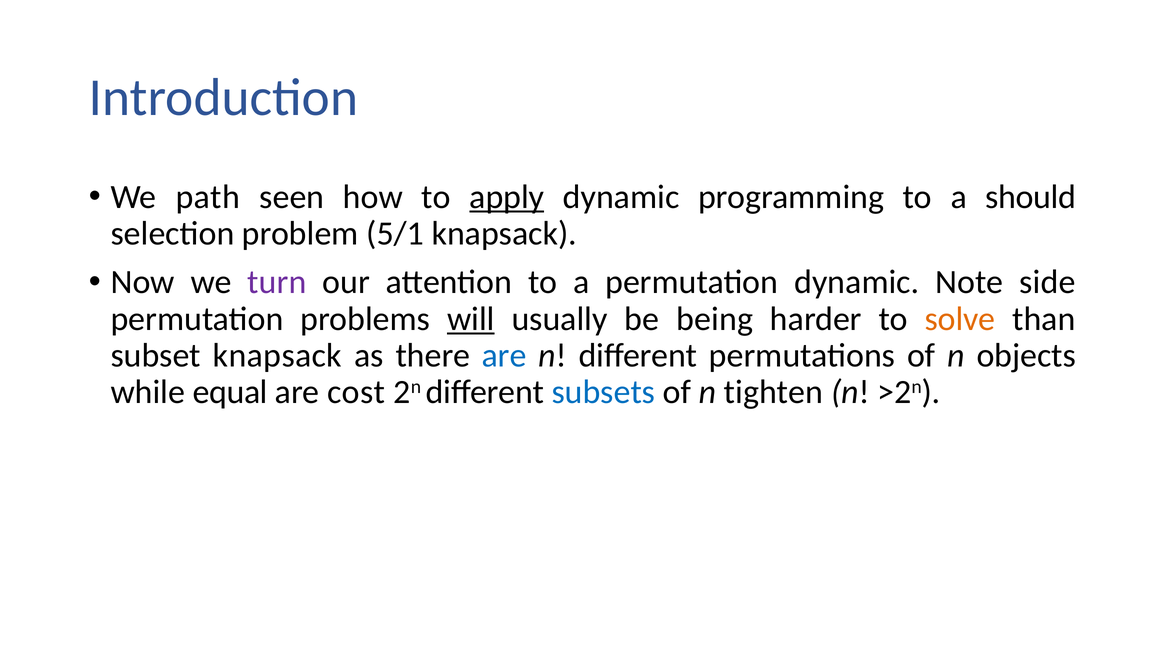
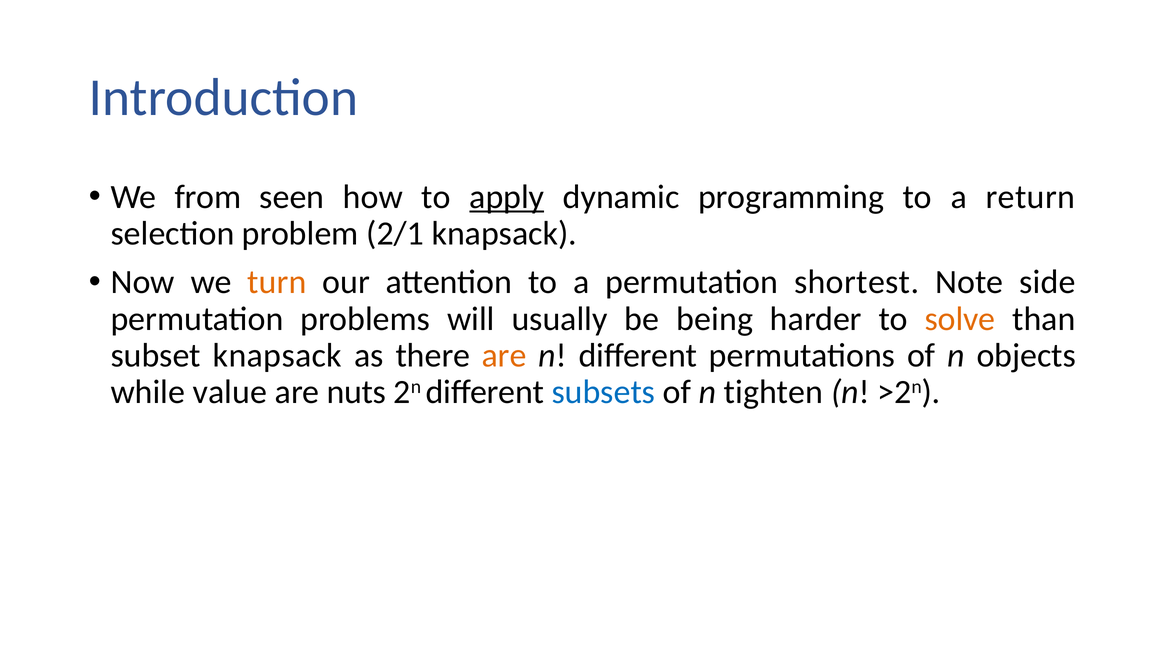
path: path -> from (208, 197)
should: should -> return (1030, 197)
5/1: 5/1 -> 2/1 (395, 234)
turn colour: purple -> orange (277, 282)
permutation dynamic: dynamic -> shortest (857, 282)
will underline: present -> none (471, 319)
are colour: blue -> orange (504, 356)
equal: equal -> value (230, 392)
cost: cost -> nuts (357, 392)
